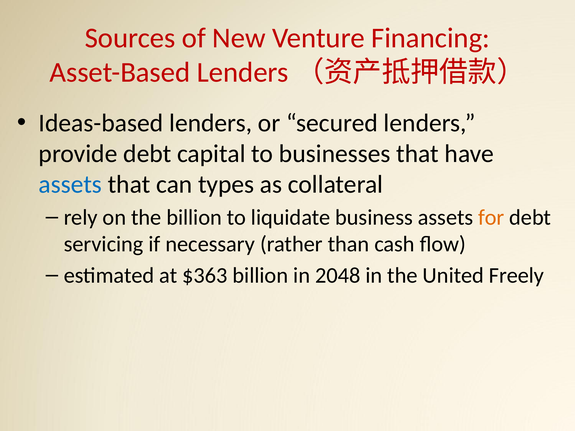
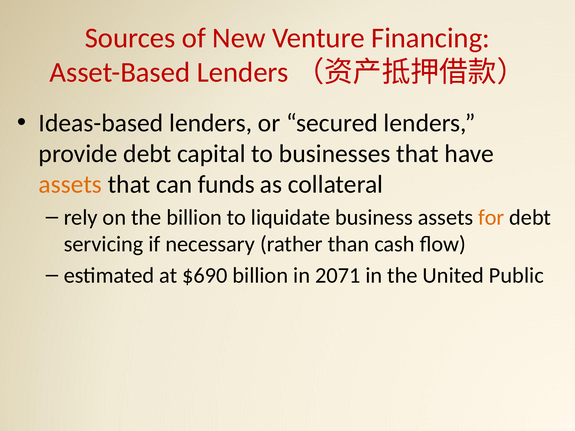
assets colour: blue -> orange (70, 184)
types: types -> funds (226, 184)
$363: $363 -> $690 (205, 276)
2048: 2048 -> 2071 (338, 276)
Freely: Freely -> Public (516, 276)
